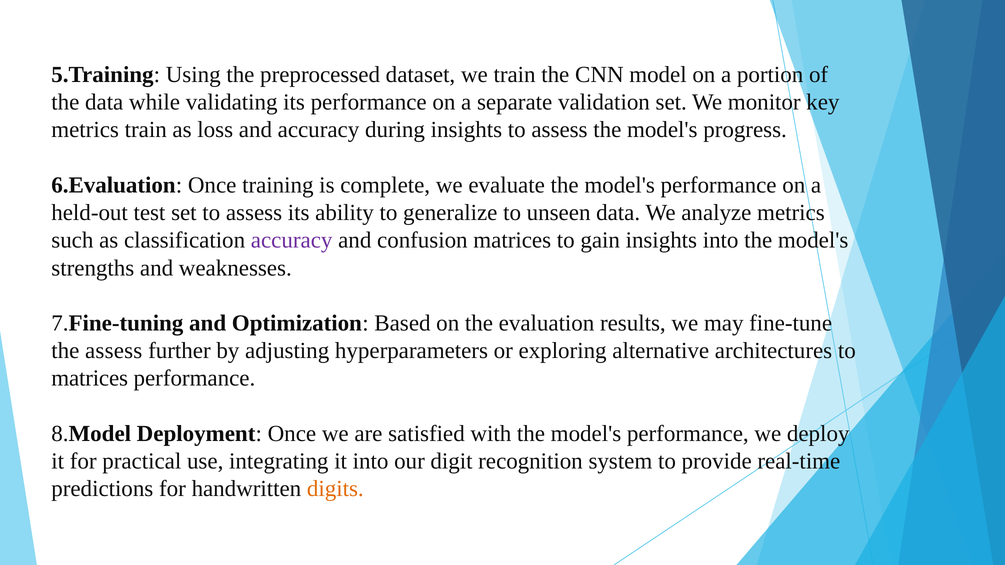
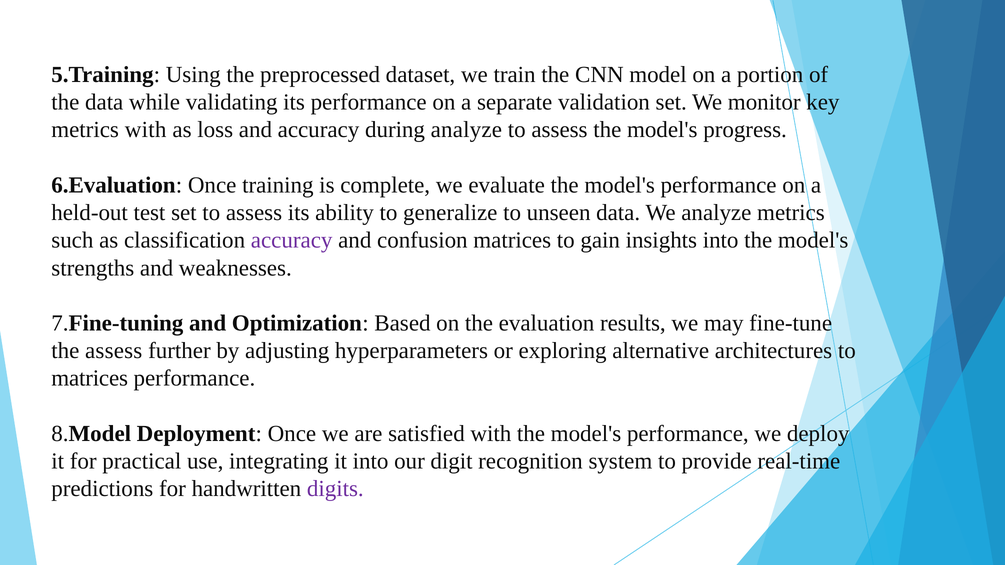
metrics train: train -> with (146, 130)
during insights: insights -> analyze (466, 130)
digits colour: orange -> purple (335, 489)
